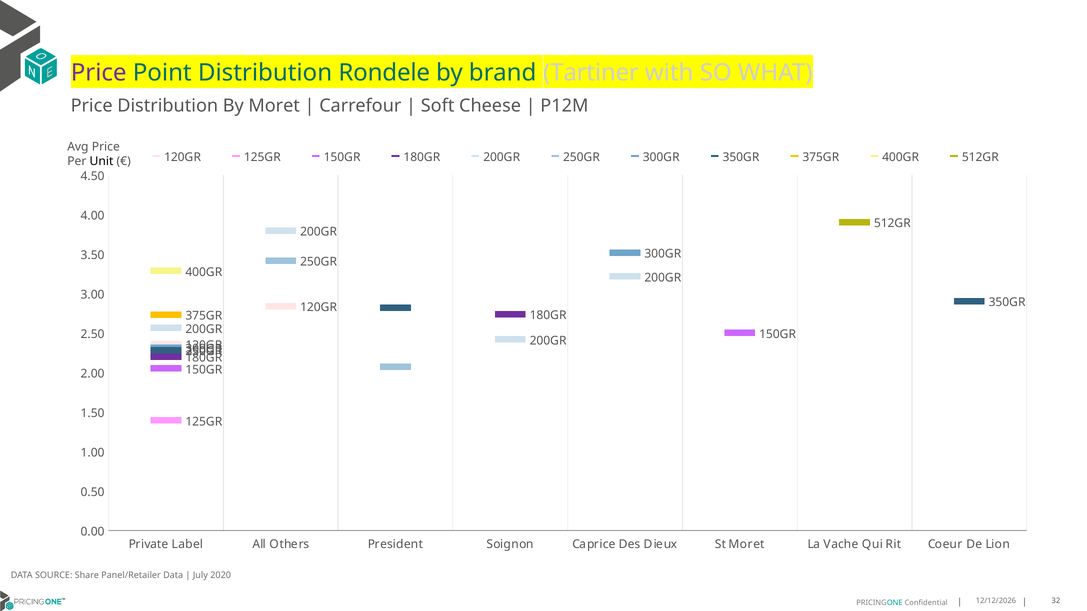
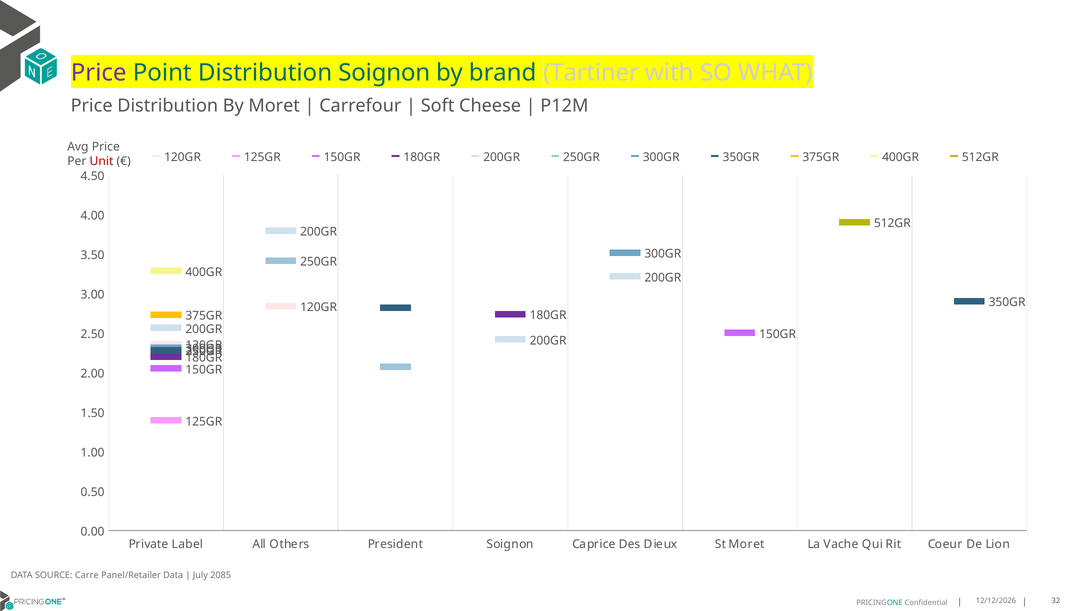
Distribution Rondele: Rondele -> Soignon (384, 73)
Unit colour: black -> red (102, 161)
Share: Share -> Carre (87, 576)
2020: 2020 -> 2085 (221, 576)
